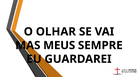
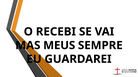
OLHAR: OLHAR -> RECEBI (56, 32)
